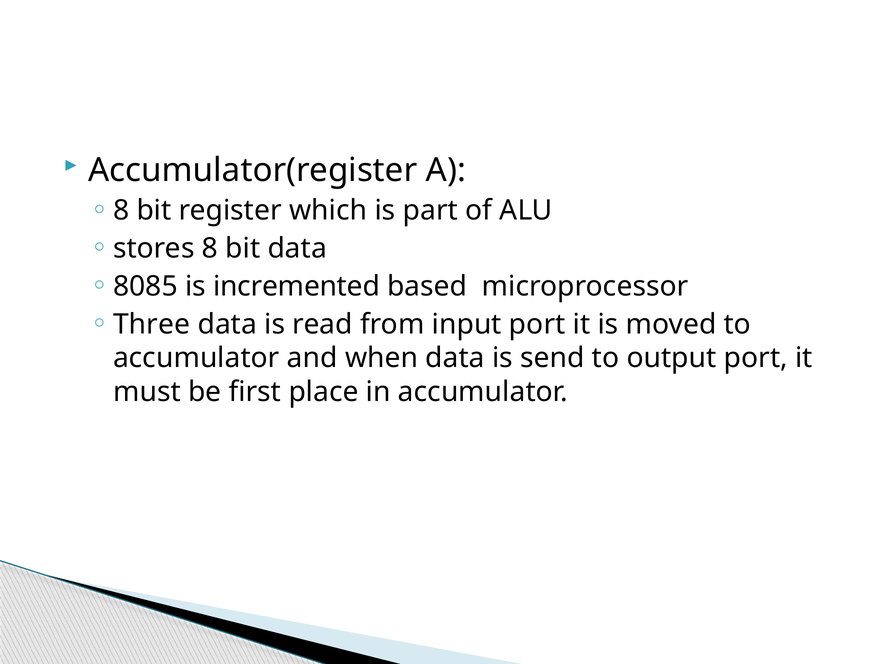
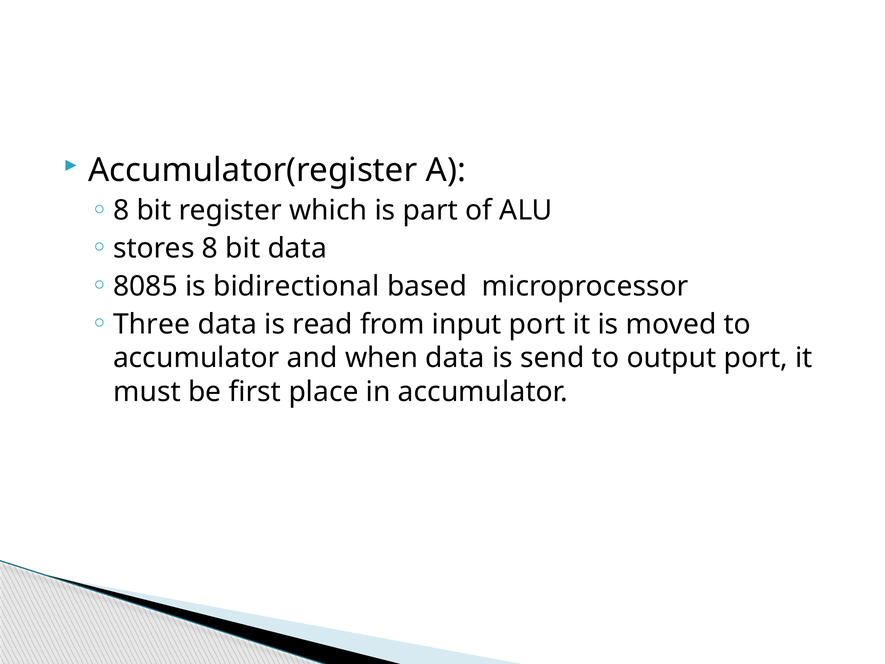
incremented: incremented -> bidirectional (296, 286)
